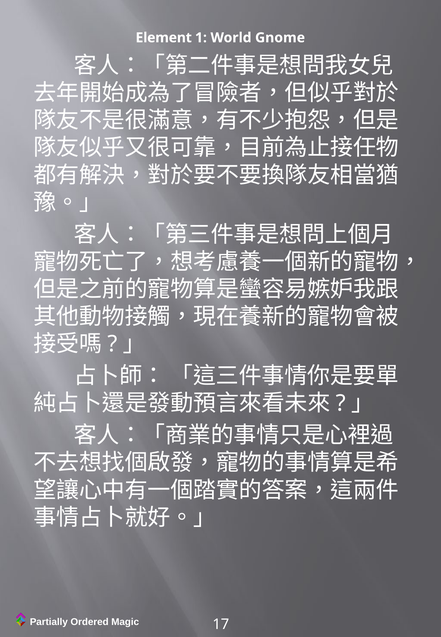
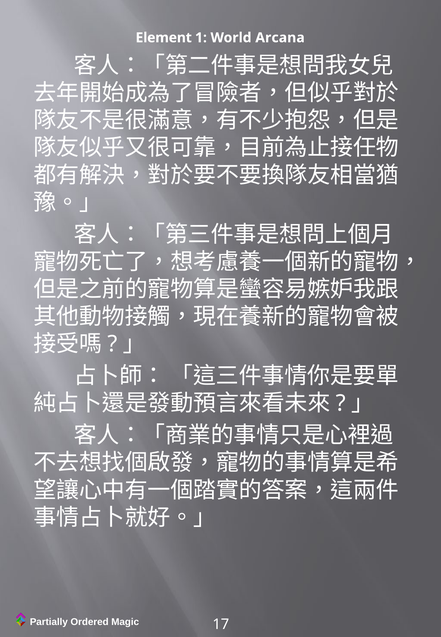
Gnome: Gnome -> Arcana (280, 38)
